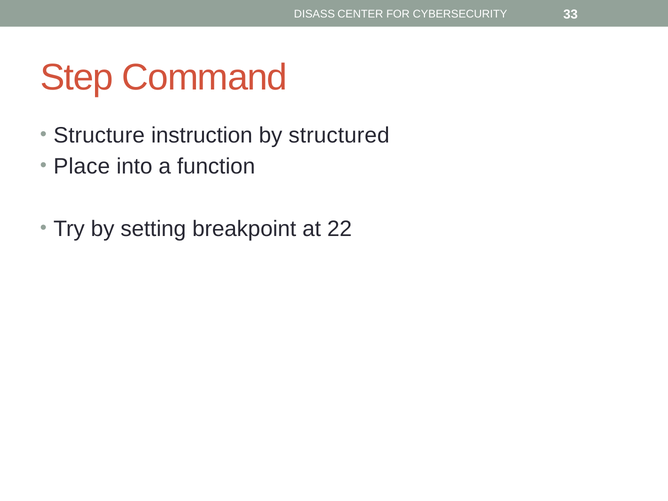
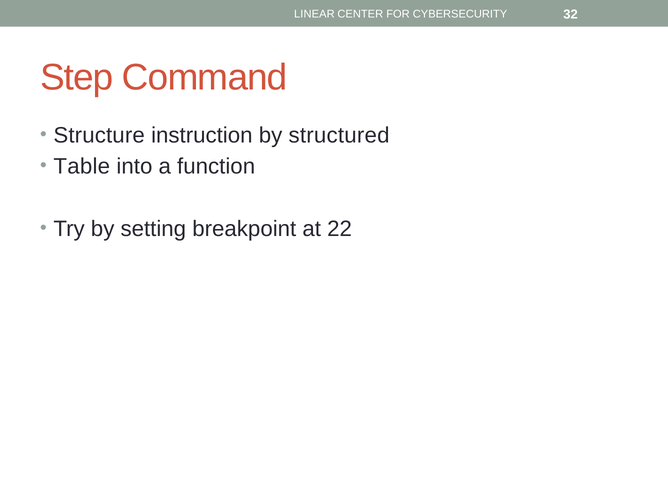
DISASS: DISASS -> LINEAR (314, 14)
33: 33 -> 32 (571, 14)
Place: Place -> Table (82, 166)
